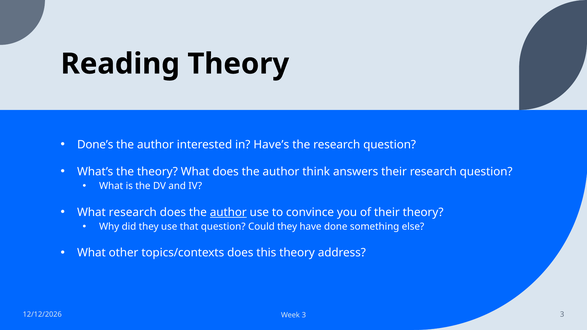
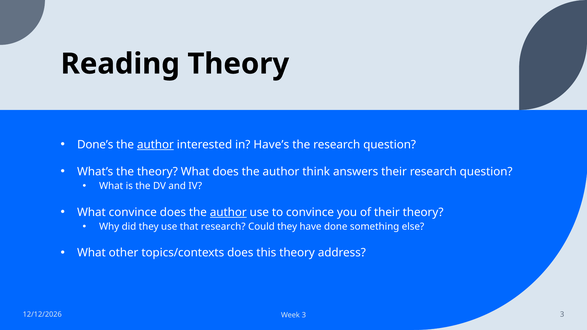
author underline: none -> present (155, 145)
What research: research -> convince (133, 212)
that question: question -> research (223, 227)
